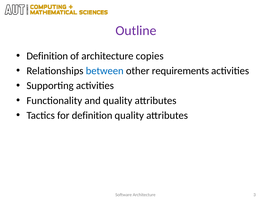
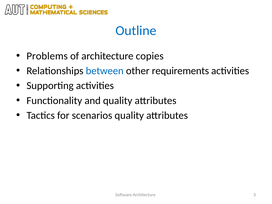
Outline colour: purple -> blue (136, 31)
Definition: Definition -> Problems (47, 56)
for definition: definition -> scenarios (92, 115)
